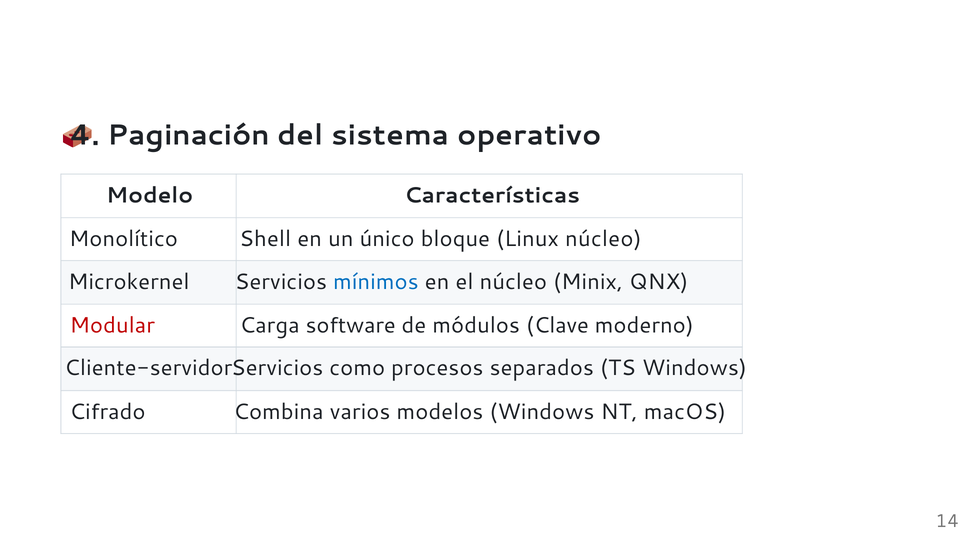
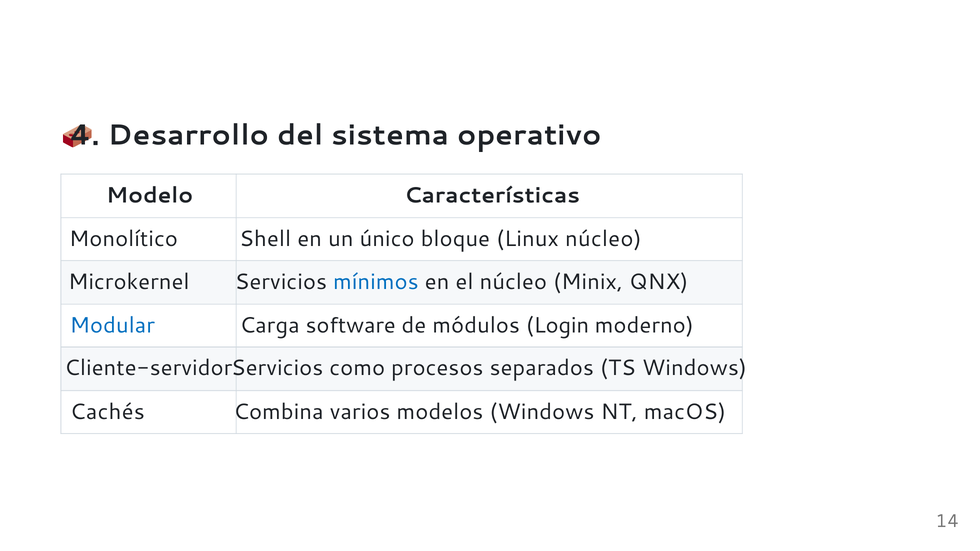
Paginación: Paginación -> Desarrollo (188, 135)
Modular colour: red -> blue (112, 325)
Clave: Clave -> Login (557, 325)
Cifrado: Cifrado -> Cachés (107, 412)
